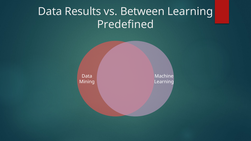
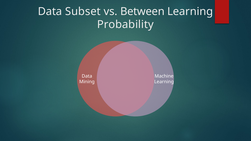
Results: Results -> Subset (83, 11)
Predefined: Predefined -> Probability (125, 25)
